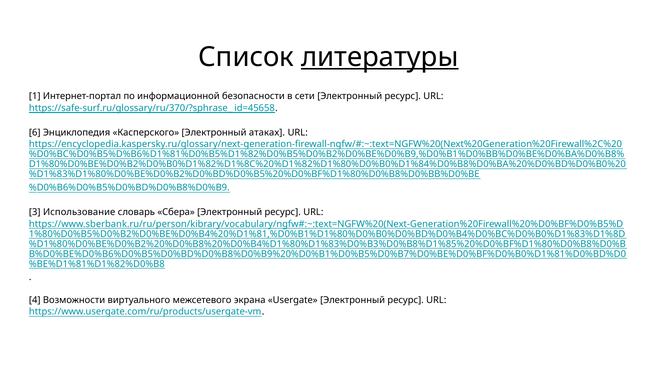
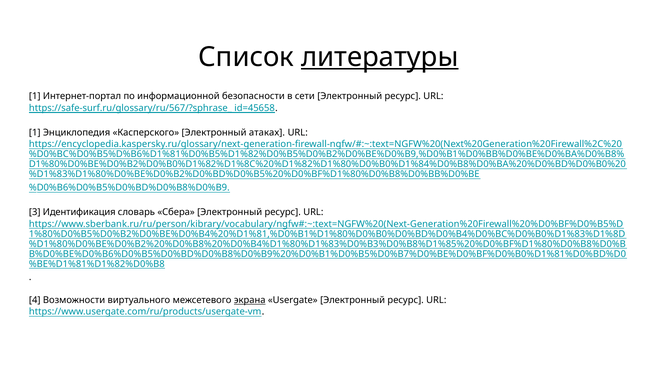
https://safe-surf.ru/glossary/ru/370/?sphrase_: https://safe-surf.ru/glossary/ru/370/?sphrase_ -> https://safe-surf.ru/glossary/ru/567/?sphrase_ (130, 108)
6: 6 -> 1 (35, 132)
Использование: Использование -> Идентификация (79, 212)
экрана underline: none -> present (250, 300)
